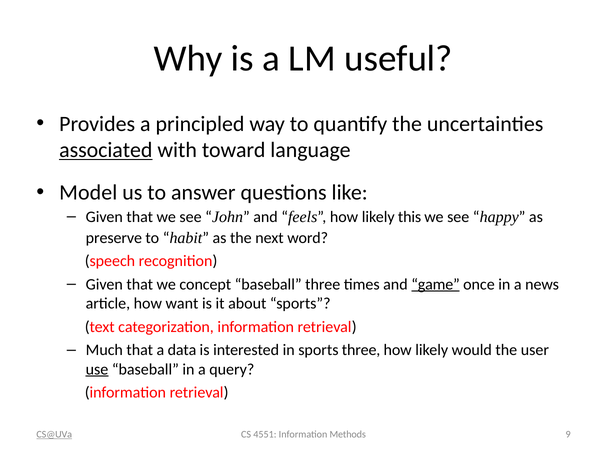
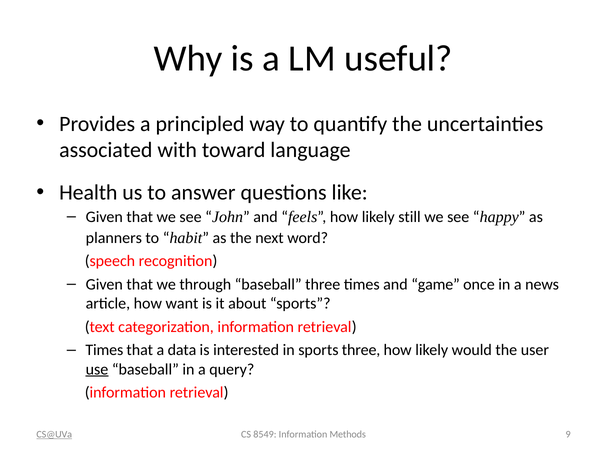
associated underline: present -> none (106, 150)
Model: Model -> Health (88, 193)
this: this -> still (410, 217)
preserve: preserve -> planners (114, 238)
concept: concept -> through (205, 284)
game underline: present -> none (436, 284)
Much: Much -> Times (104, 350)
4551: 4551 -> 8549 (265, 435)
